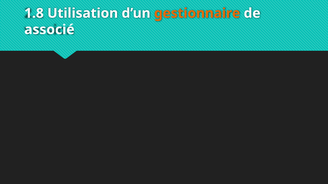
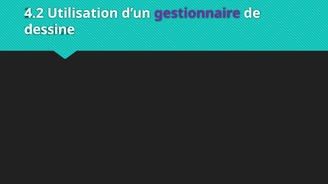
1.8: 1.8 -> 4.2 (34, 13)
gestionnaire colour: orange -> purple (197, 13)
associé: associé -> dessine (49, 30)
